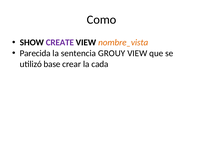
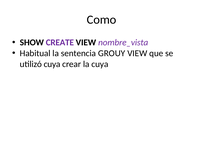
nombre_vista colour: orange -> purple (123, 43)
Parecida: Parecida -> Habitual (35, 53)
utilizó base: base -> cuya (52, 64)
la cada: cada -> cuya (100, 64)
